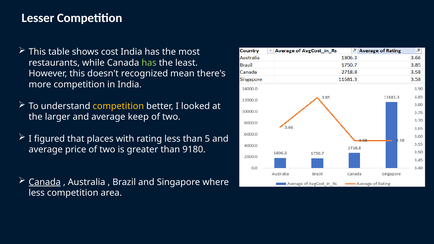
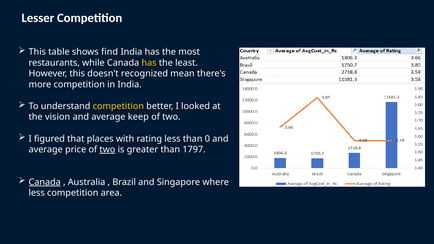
cost: cost -> find (110, 52)
has colour: light green -> yellow (149, 63)
larger: larger -> vision (58, 117)
5: 5 -> 0 (207, 139)
two underline: none -> present (107, 150)
9180: 9180 -> 1797 (194, 150)
